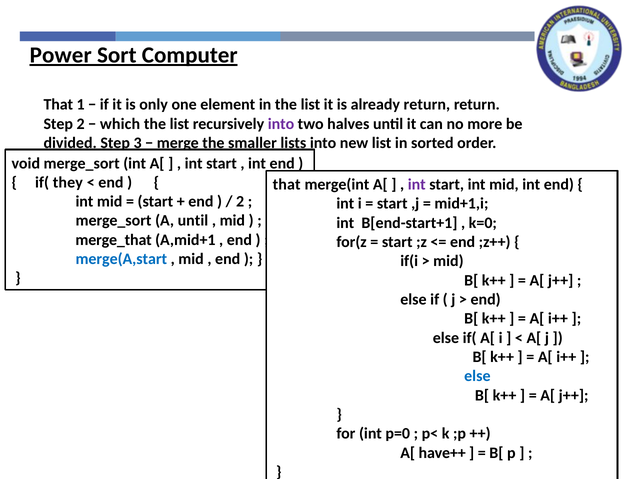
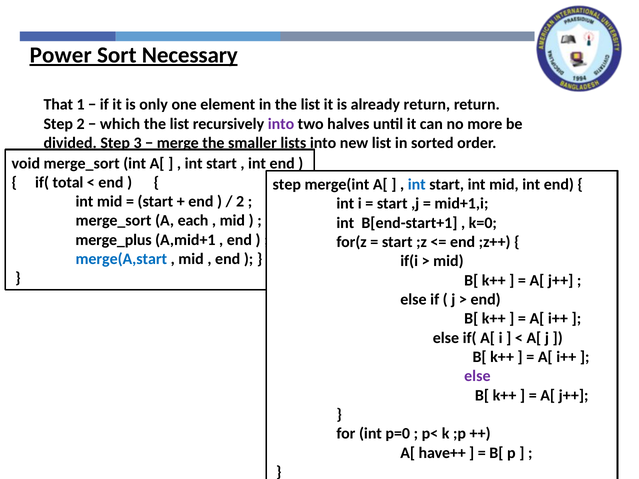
Computer: Computer -> Necessary (190, 55)
they: they -> total (68, 183)
that: that -> step (287, 185)
int colour: purple -> blue (417, 185)
A until: until -> each (193, 221)
merge_that: merge_that -> merge_plus (114, 240)
else colour: blue -> purple (477, 376)
